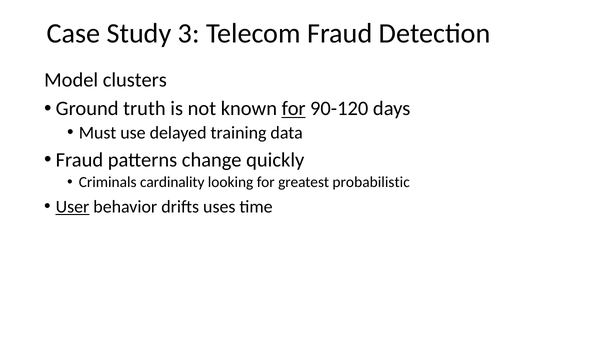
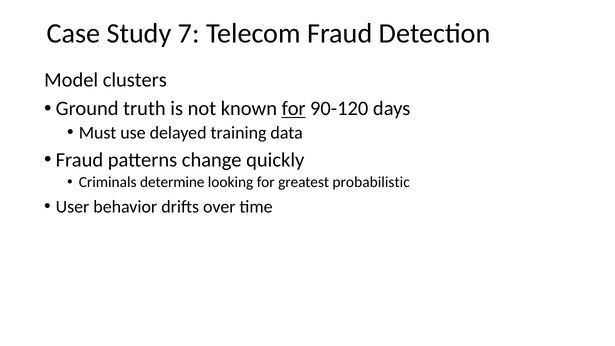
3: 3 -> 7 (189, 33)
cardinality: cardinality -> determine (172, 182)
User underline: present -> none (73, 207)
uses: uses -> over (219, 207)
